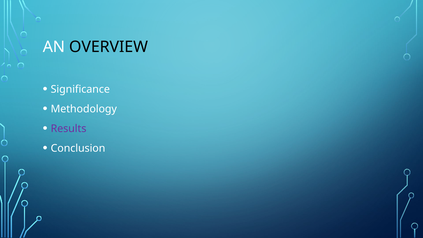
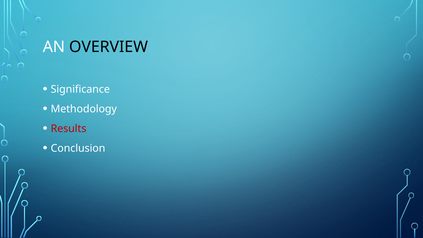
Results colour: purple -> red (69, 129)
